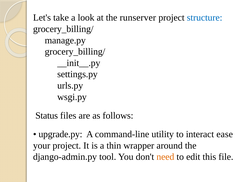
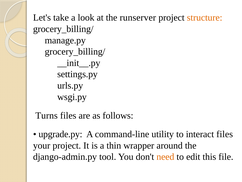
structure colour: blue -> orange (205, 18)
Status: Status -> Turns (47, 115)
interact ease: ease -> files (225, 134)
